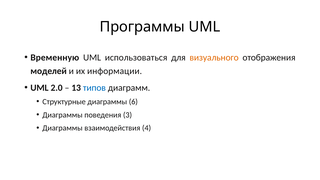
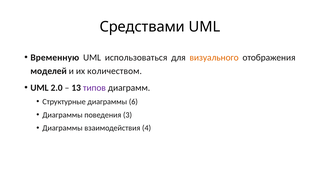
Программы: Программы -> Средствами (142, 27)
информации: информации -> количеством (115, 71)
типов colour: blue -> purple (94, 88)
